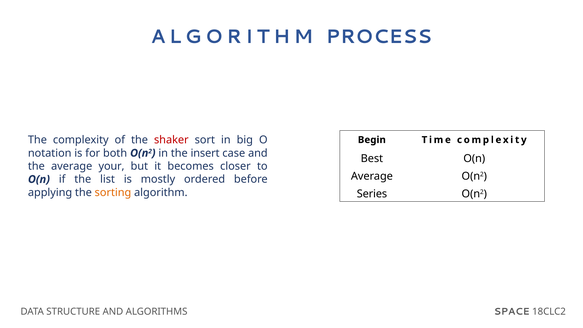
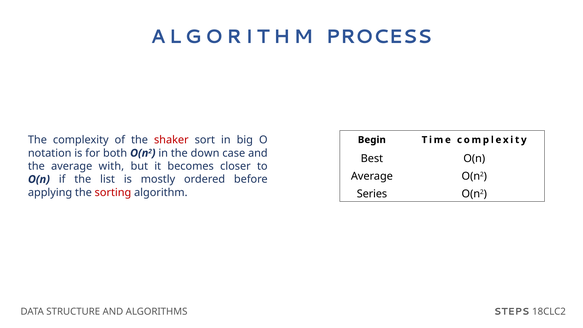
insert: insert -> down (205, 153)
your: your -> with (111, 166)
sorting colour: orange -> red (113, 192)
SPACE: SPACE -> STEPS (512, 311)
